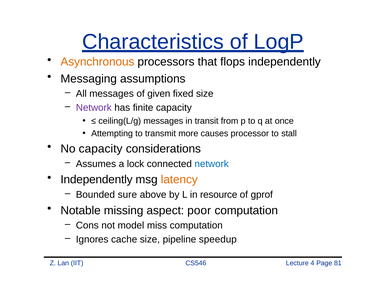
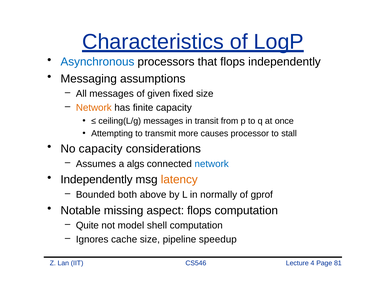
Asynchronous colour: orange -> blue (97, 62)
Network colour: purple -> orange (94, 108)
lock: lock -> algs (136, 164)
sure: sure -> both (127, 195)
resource: resource -> normally (219, 195)
aspect poor: poor -> flops (199, 211)
Cons: Cons -> Quite (87, 226)
miss: miss -> shell (157, 226)
